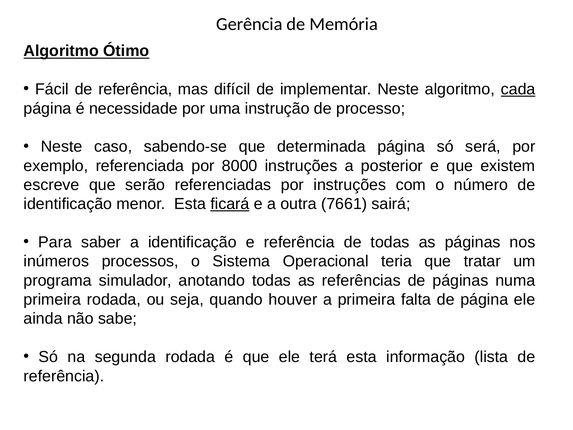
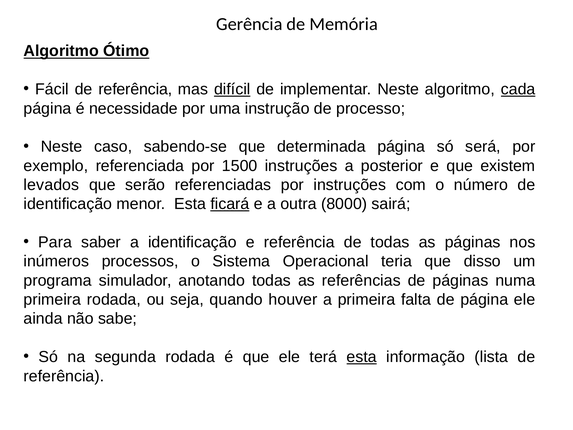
difícil underline: none -> present (232, 89)
8000: 8000 -> 1500 (240, 166)
escreve: escreve -> levados (51, 185)
7661: 7661 -> 8000 (344, 204)
tratar: tratar -> disso (482, 261)
esta underline: none -> present (362, 357)
